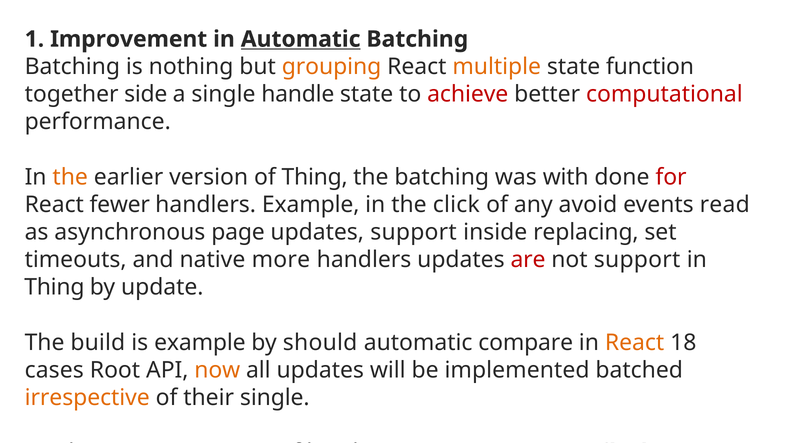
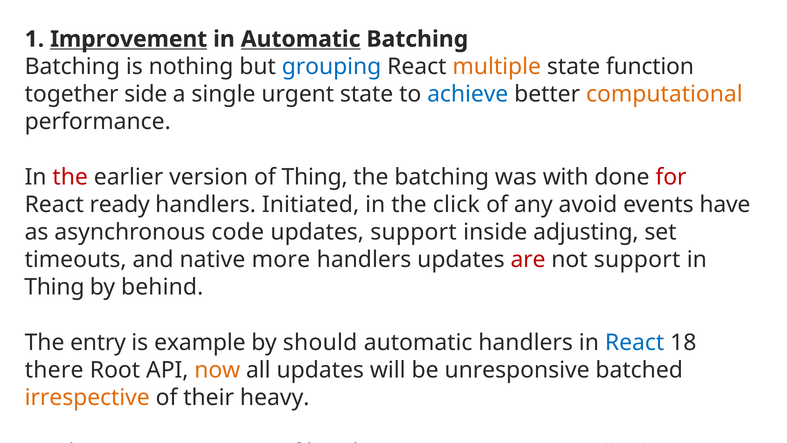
Improvement underline: none -> present (129, 39)
grouping colour: orange -> blue (332, 67)
handle: handle -> urgent (298, 94)
achieve colour: red -> blue (468, 94)
computational colour: red -> orange (664, 94)
the colour: orange -> red (70, 177)
fewer: fewer -> ready (120, 204)
handlers Example: Example -> Initiated (311, 204)
events read: read -> have (725, 204)
page: page -> code (238, 232)
replacing: replacing -> adjusting (586, 232)
update: update -> behind (162, 287)
build: build -> entry (98, 342)
automatic compare: compare -> handlers (526, 342)
React colour: orange -> blue (635, 342)
cases: cases -> there (54, 370)
implemented: implemented -> unresponsive (517, 370)
their single: single -> heavy (275, 397)
